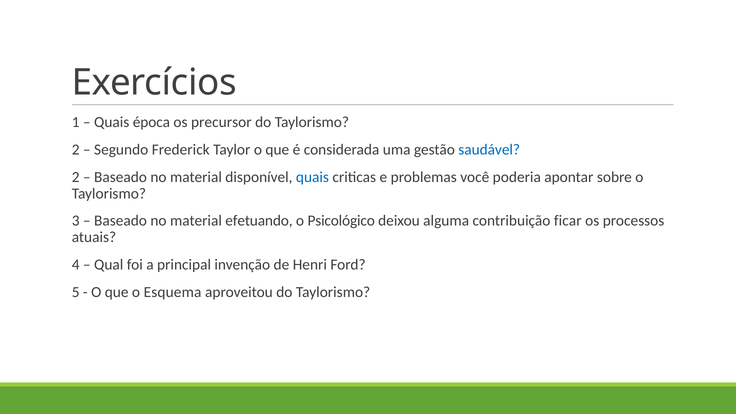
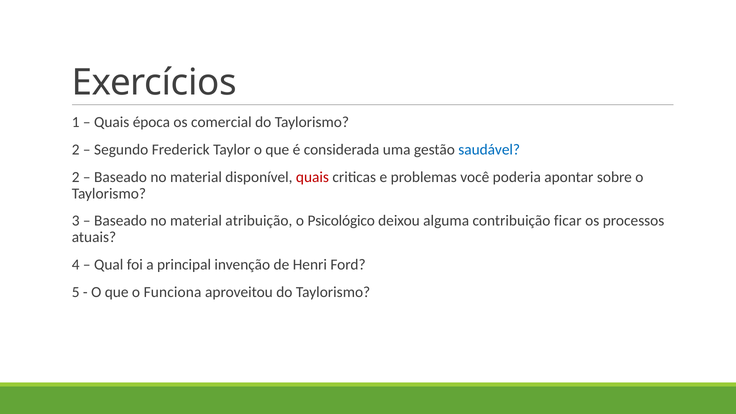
precursor: precursor -> comercial (221, 122)
quais colour: blue -> red (312, 177)
efetuando: efetuando -> atribuição (259, 221)
Esquema: Esquema -> Funciona (173, 292)
